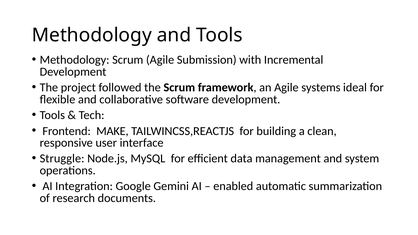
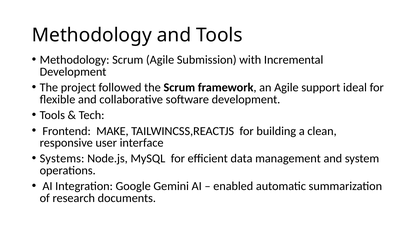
systems: systems -> support (321, 88)
Struggle: Struggle -> Systems (62, 159)
